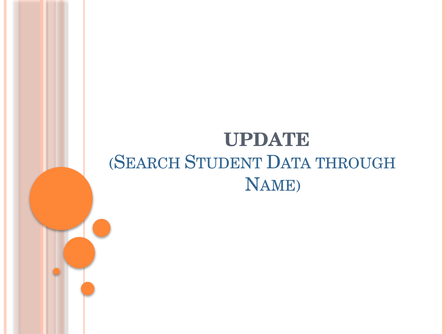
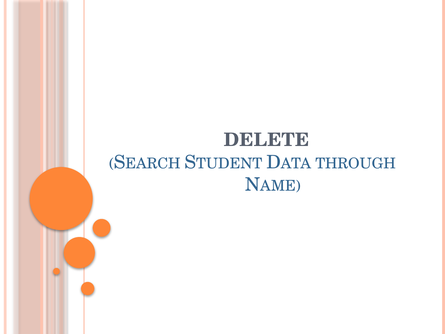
UPDATE: UPDATE -> DELETE (267, 140)
